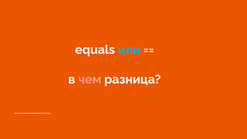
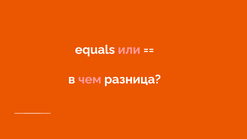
или colour: light blue -> pink (129, 50)
